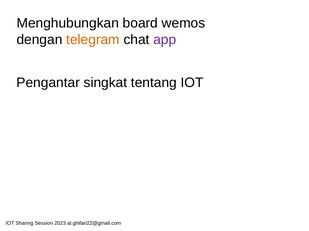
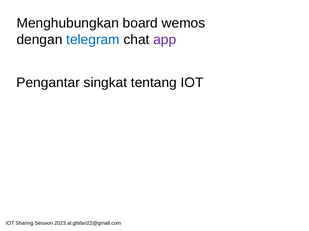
telegram colour: orange -> blue (93, 40)
